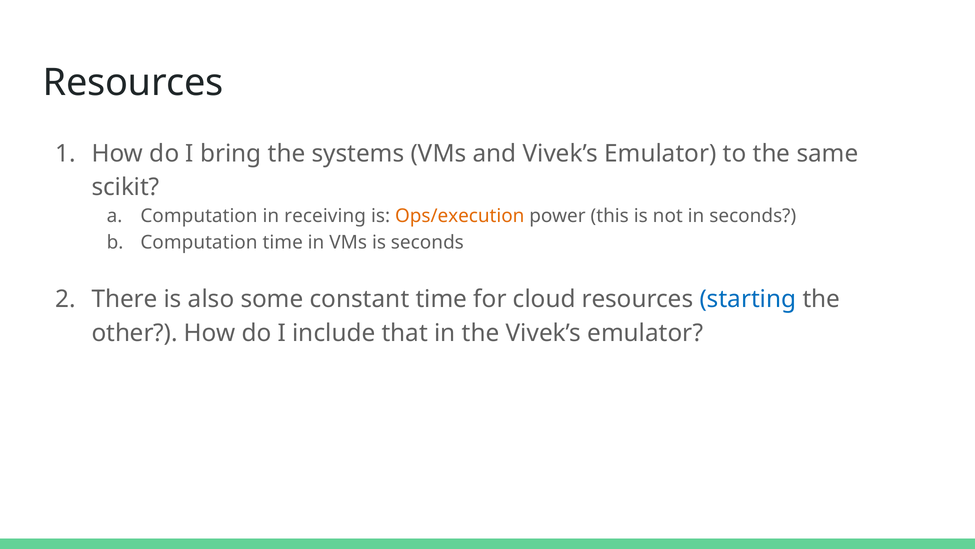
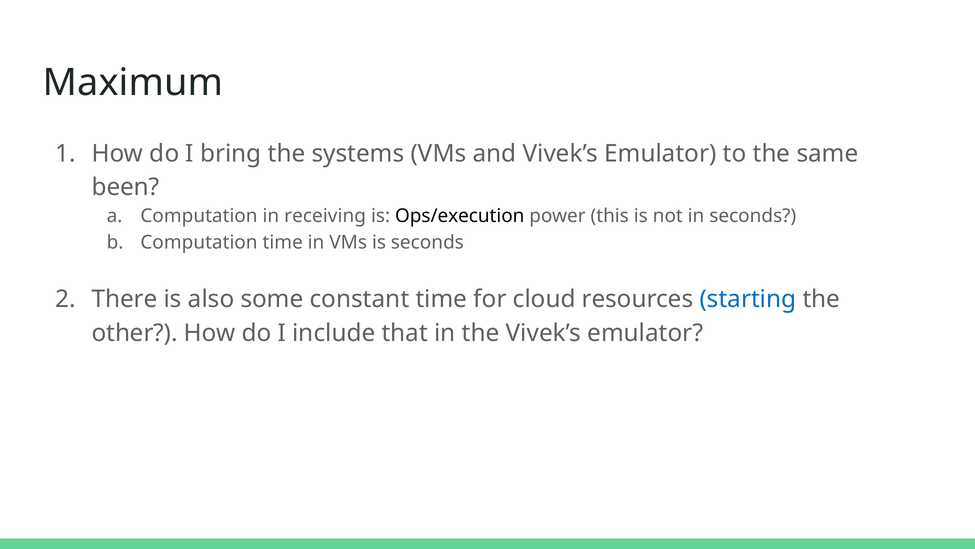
Resources: Resources -> Maximum (133, 83)
scikit: scikit -> been (126, 187)
Ops/execution colour: orange -> black (460, 216)
